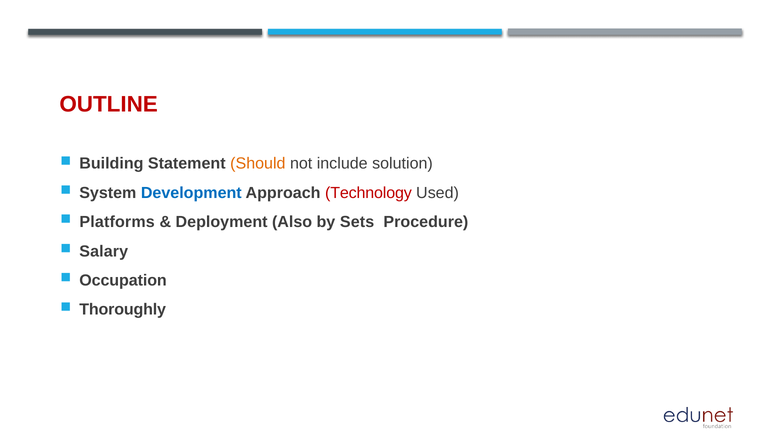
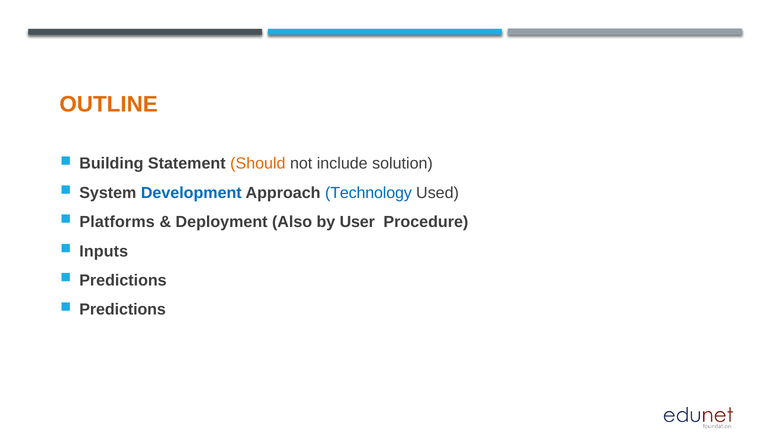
OUTLINE colour: red -> orange (109, 104)
Technology colour: red -> blue (368, 193)
Sets: Sets -> User (357, 222)
Salary: Salary -> Inputs (104, 251)
Occupation: Occupation -> Predictions (123, 280)
Thoroughly: Thoroughly -> Predictions (123, 310)
